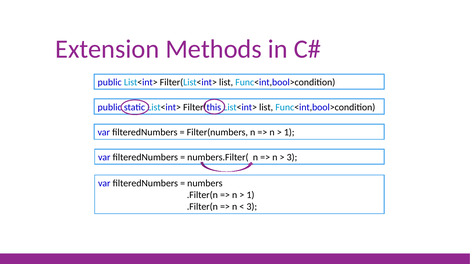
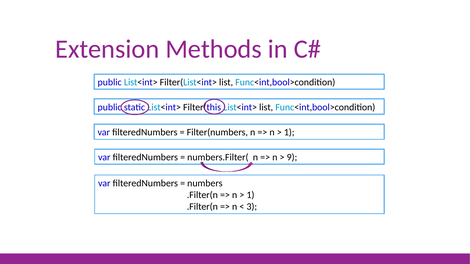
3: 3 -> 9 (292, 158)
